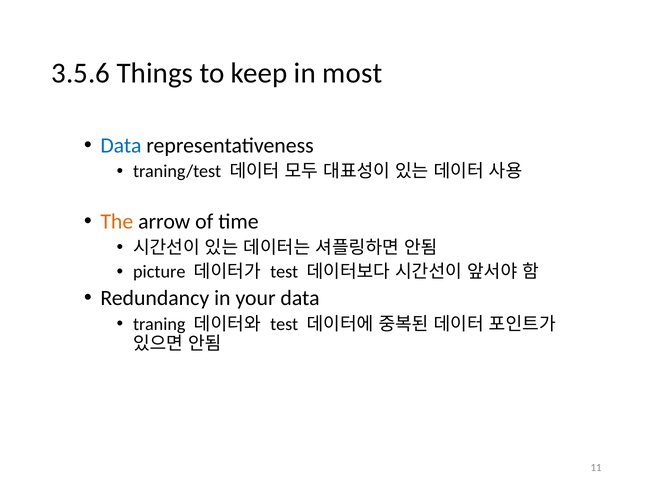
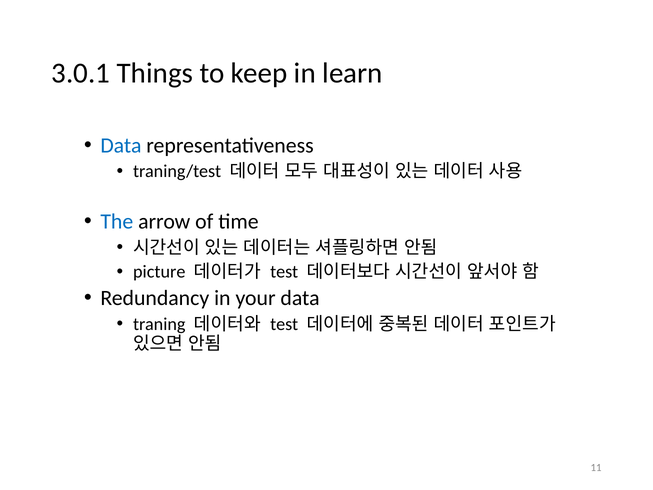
3.5.6: 3.5.6 -> 3.0.1 (81, 73)
most: most -> learn (353, 73)
The colour: orange -> blue (117, 222)
